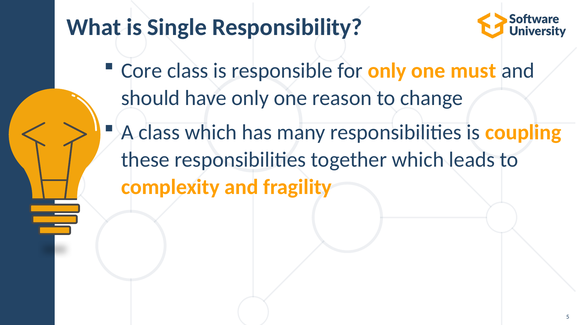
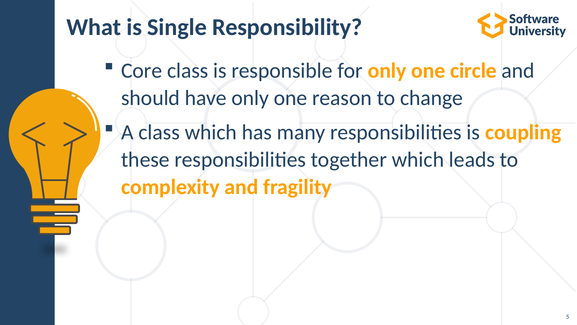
must: must -> circle (473, 71)
